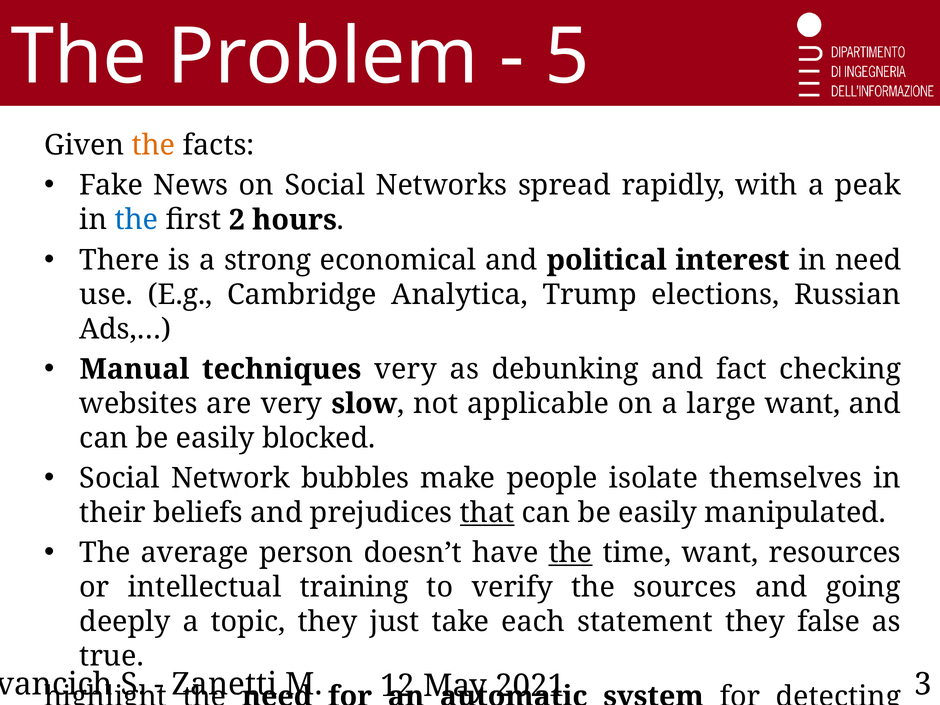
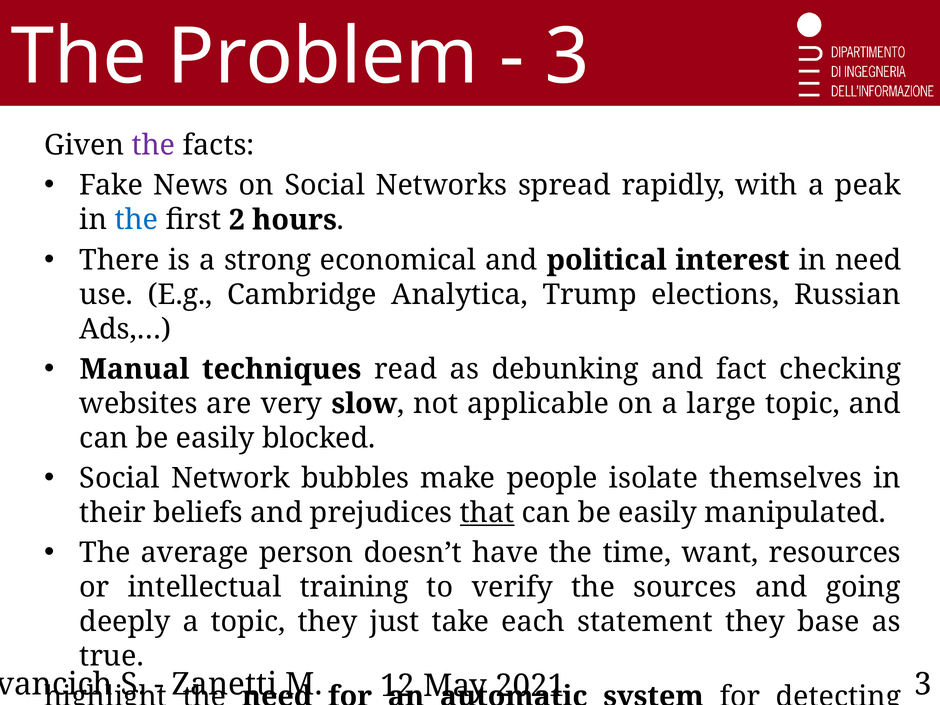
5: 5 -> 3 (567, 57)
the colour: orange -> purple (153, 145)
techniques very: very -> read (406, 369)
large want: want -> topic (803, 404)
the underline: present -> none (571, 553)
false: false -> base (828, 622)
